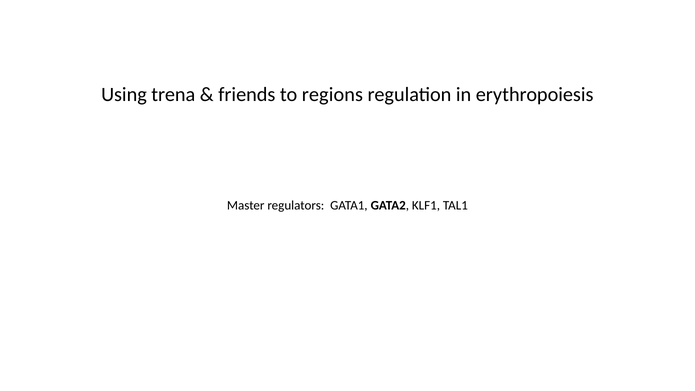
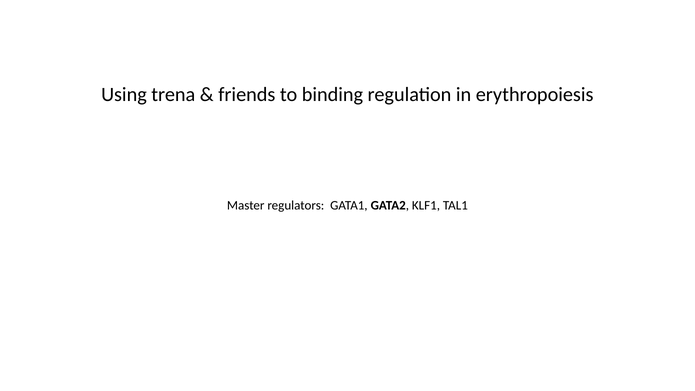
regions: regions -> binding (332, 94)
